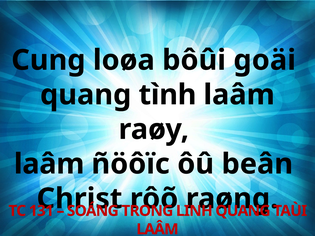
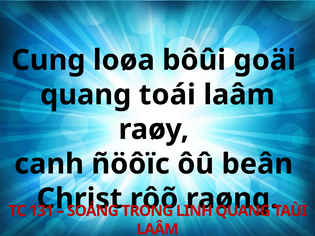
tình: tình -> toái (167, 95)
laâm: laâm -> canh (49, 164)
